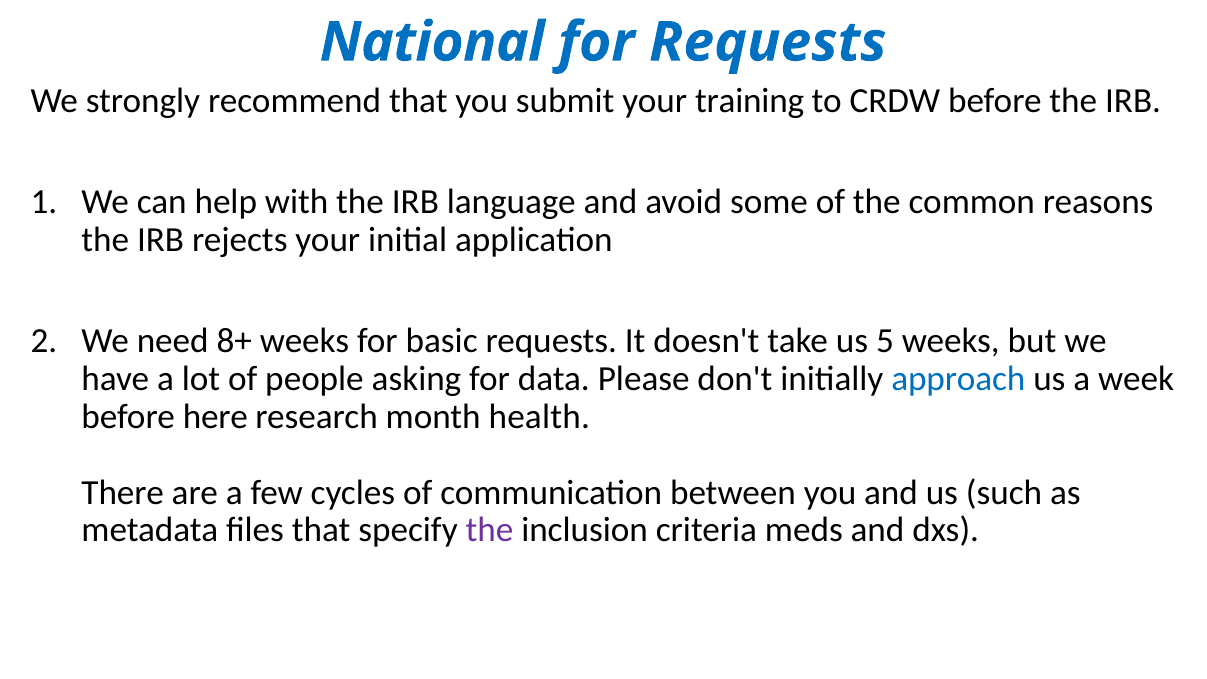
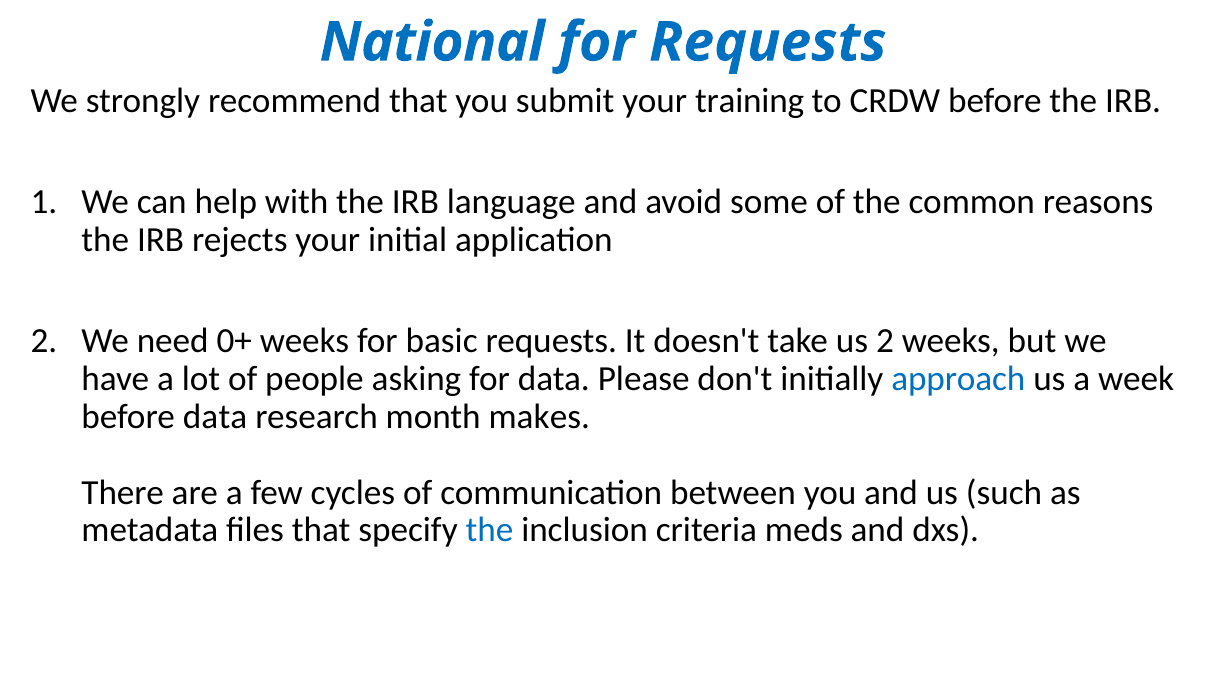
8+: 8+ -> 0+ (234, 341)
us 5: 5 -> 2 (885, 341)
before here: here -> data (215, 416)
health: health -> makes (539, 416)
the colour: purple -> blue (489, 530)
